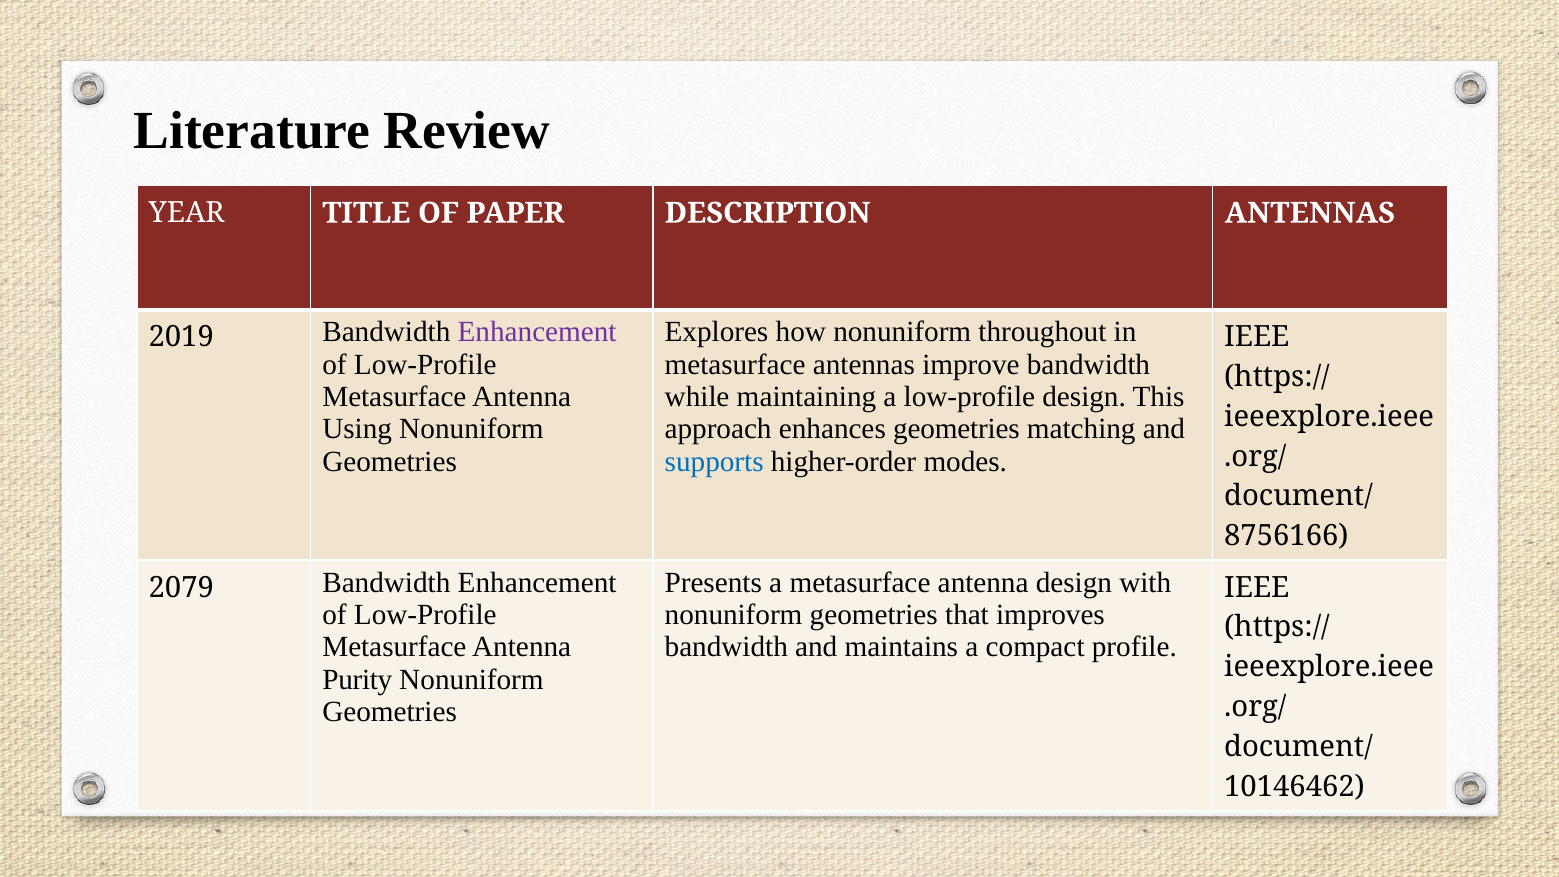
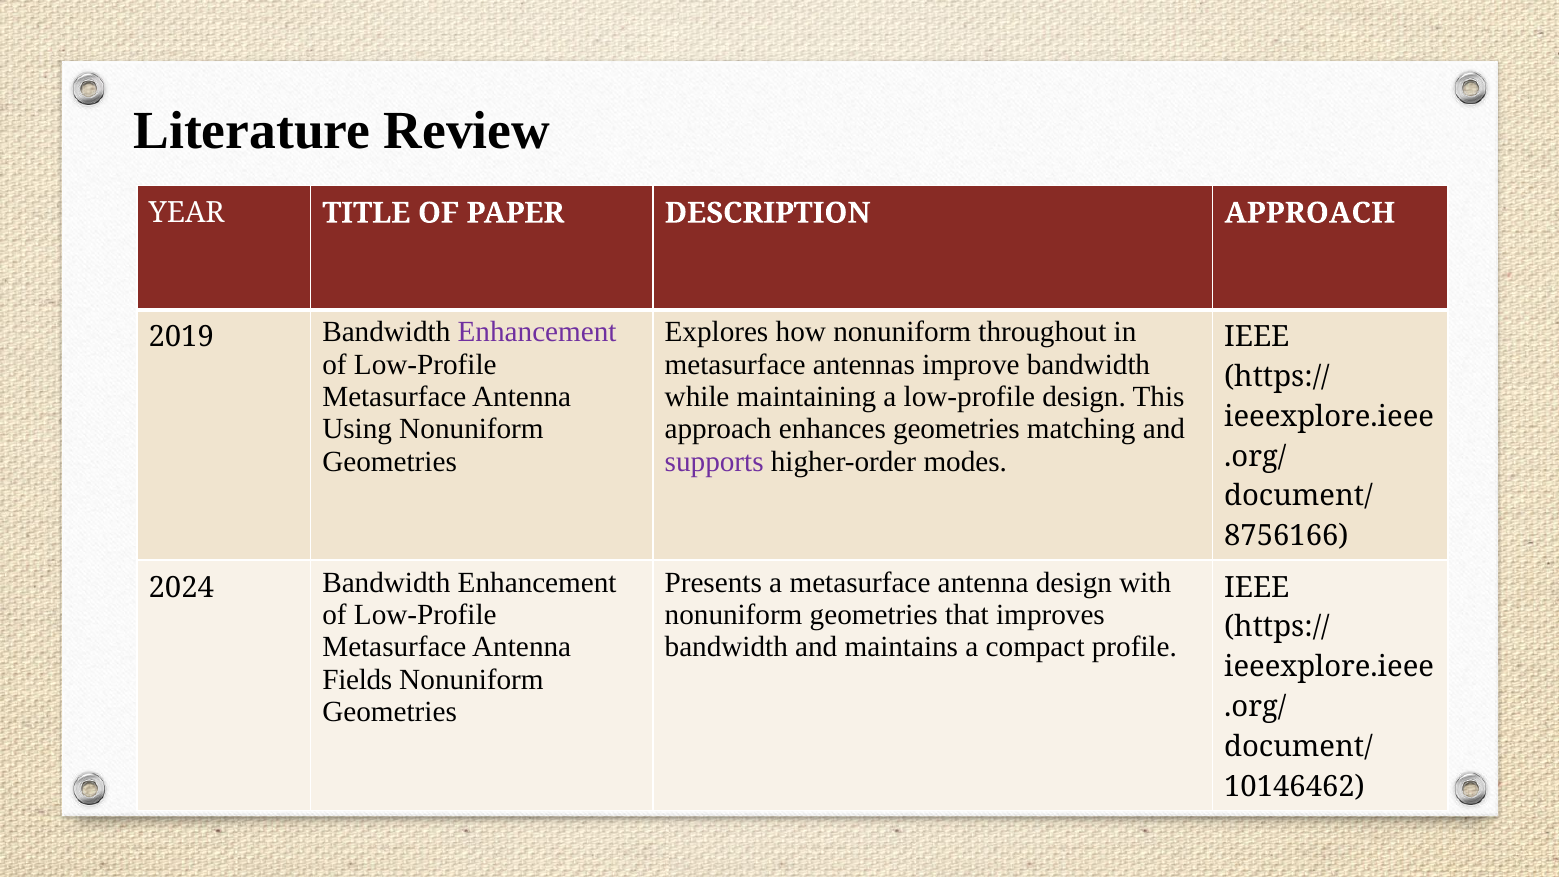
DESCRIPTION ANTENNAS: ANTENNAS -> APPROACH (1310, 213)
supports colour: blue -> purple (714, 462)
2079: 2079 -> 2024 (181, 587)
Purity: Purity -> Fields (357, 680)
